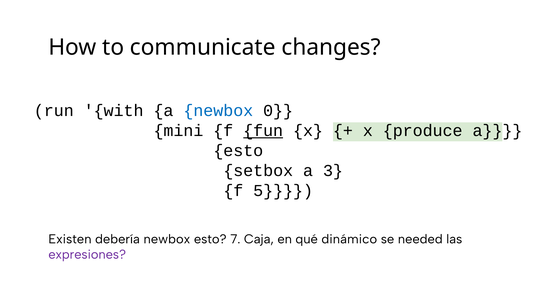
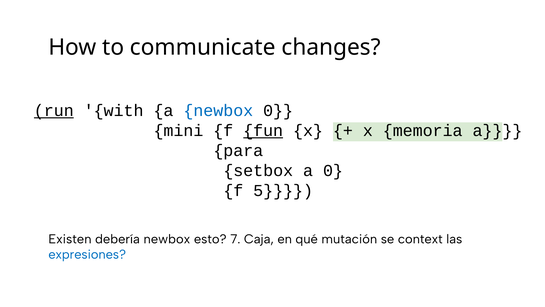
run underline: none -> present (54, 111)
produce: produce -> memoria (423, 131)
esto: esto -> para (238, 151)
a 3: 3 -> 0 (333, 171)
dinámico: dinámico -> mutación (349, 239)
needed: needed -> context (420, 239)
expresiones colour: purple -> blue (87, 254)
